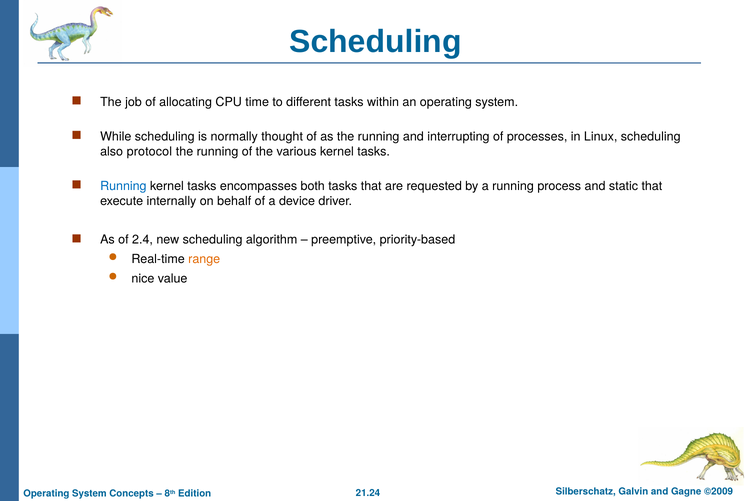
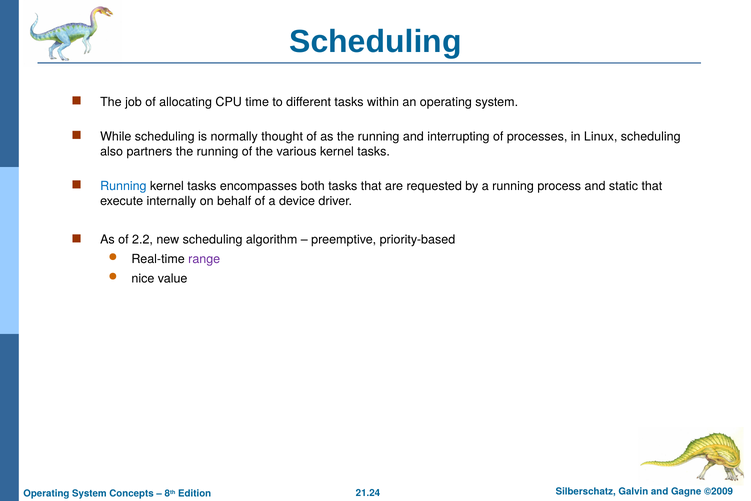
protocol: protocol -> partners (149, 151)
2.4: 2.4 -> 2.2 (143, 240)
range colour: orange -> purple (204, 259)
